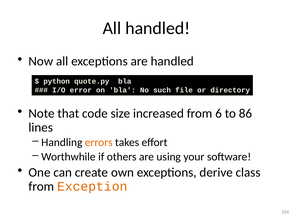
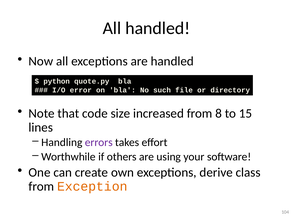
6: 6 -> 8 (219, 114)
86: 86 -> 15 (246, 114)
errors colour: orange -> purple (99, 143)
